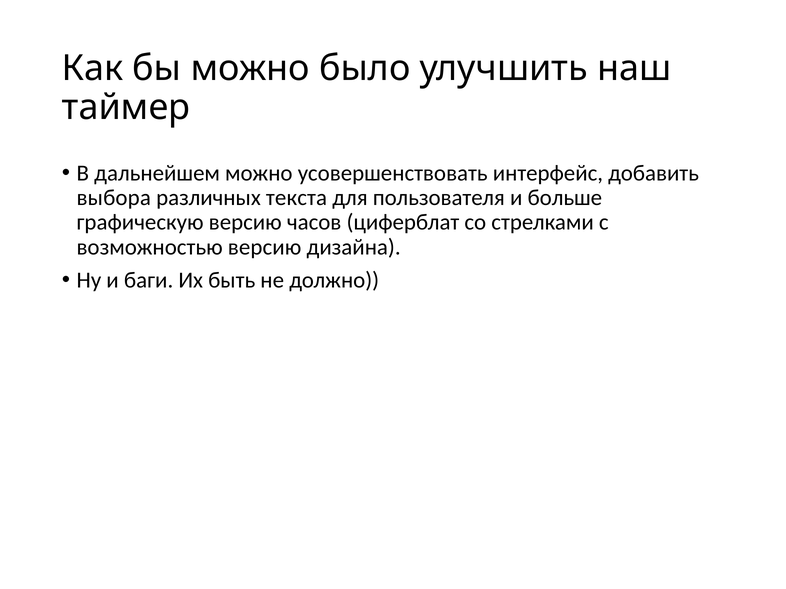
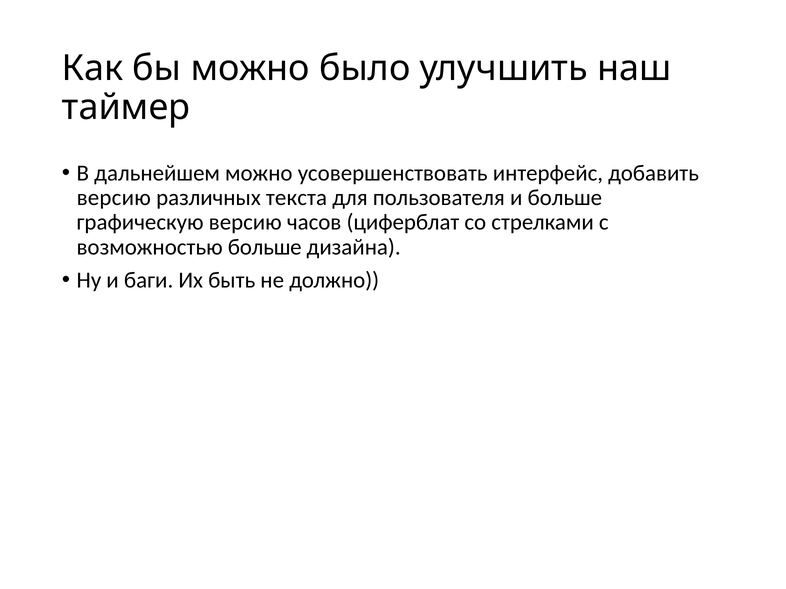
выбора: выбора -> версию (114, 198)
возможностью версию: версию -> больше (265, 247)
